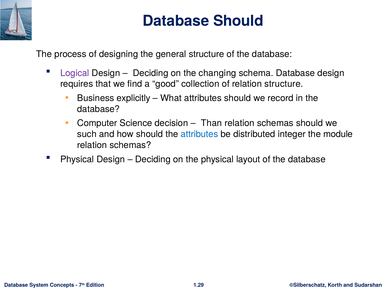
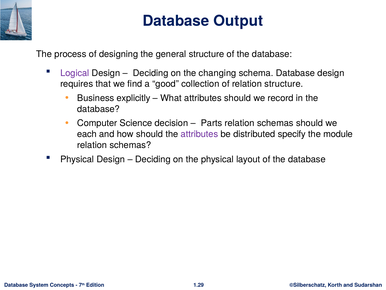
Database Should: Should -> Output (238, 21)
Than: Than -> Parts (211, 123)
such: such -> each (87, 134)
attributes colour: blue -> purple (199, 134)
integer: integer -> specify (292, 134)
